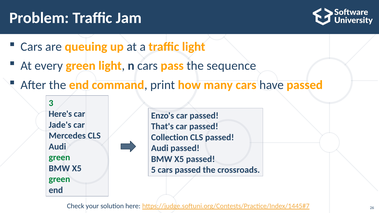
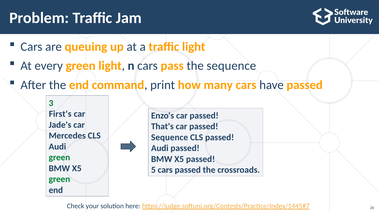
Here's: Here's -> First's (60, 114)
Collection: Collection -> Sequence (170, 137)
